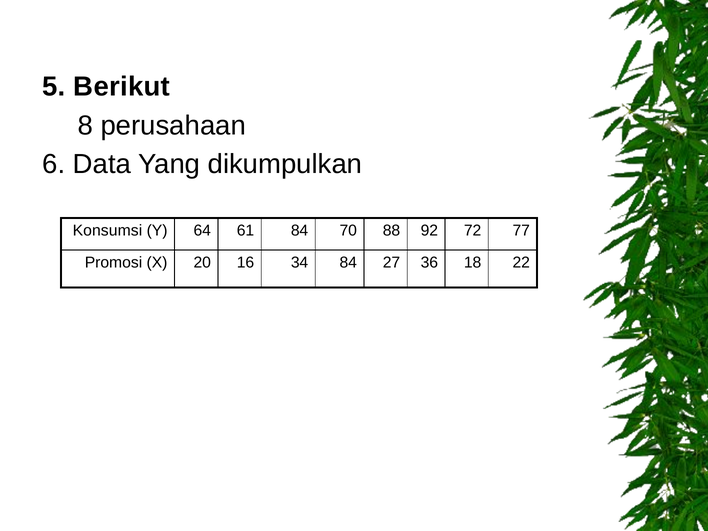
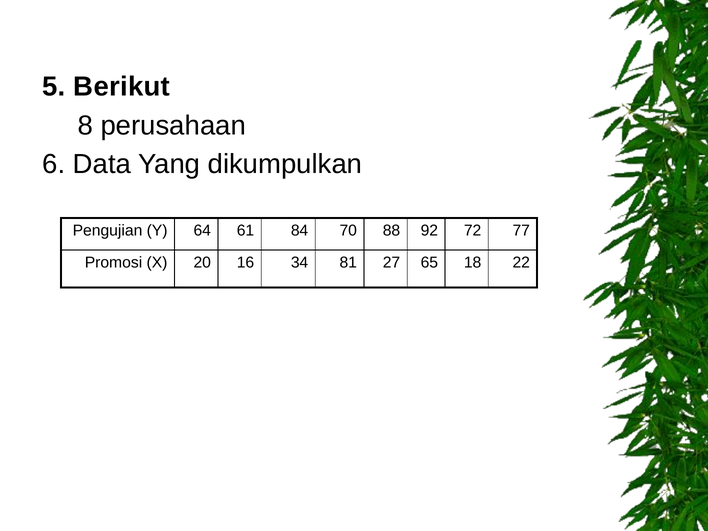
Konsumsi: Konsumsi -> Pengujian (108, 230)
34 84: 84 -> 81 (348, 263)
36: 36 -> 65 (429, 263)
